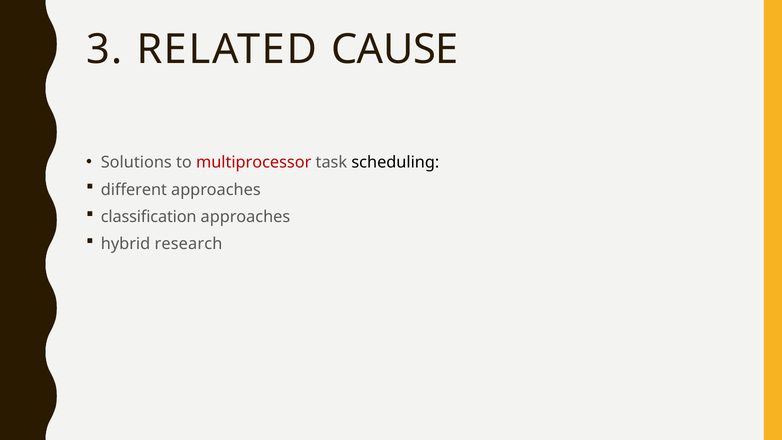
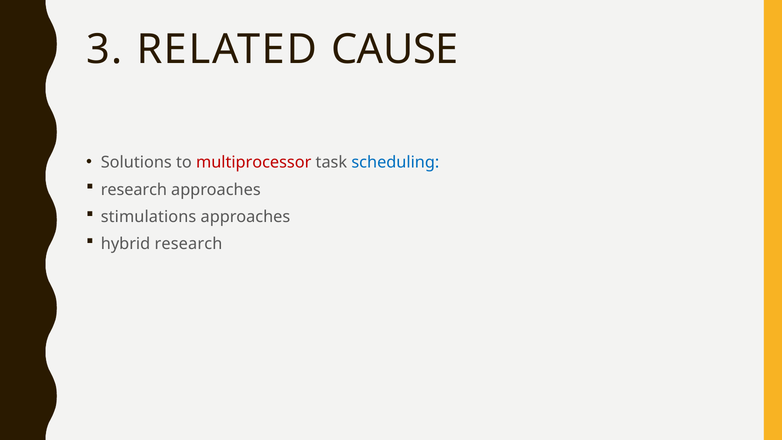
scheduling colour: black -> blue (395, 162)
different: different -> research (134, 190)
classification: classification -> stimulations (149, 217)
